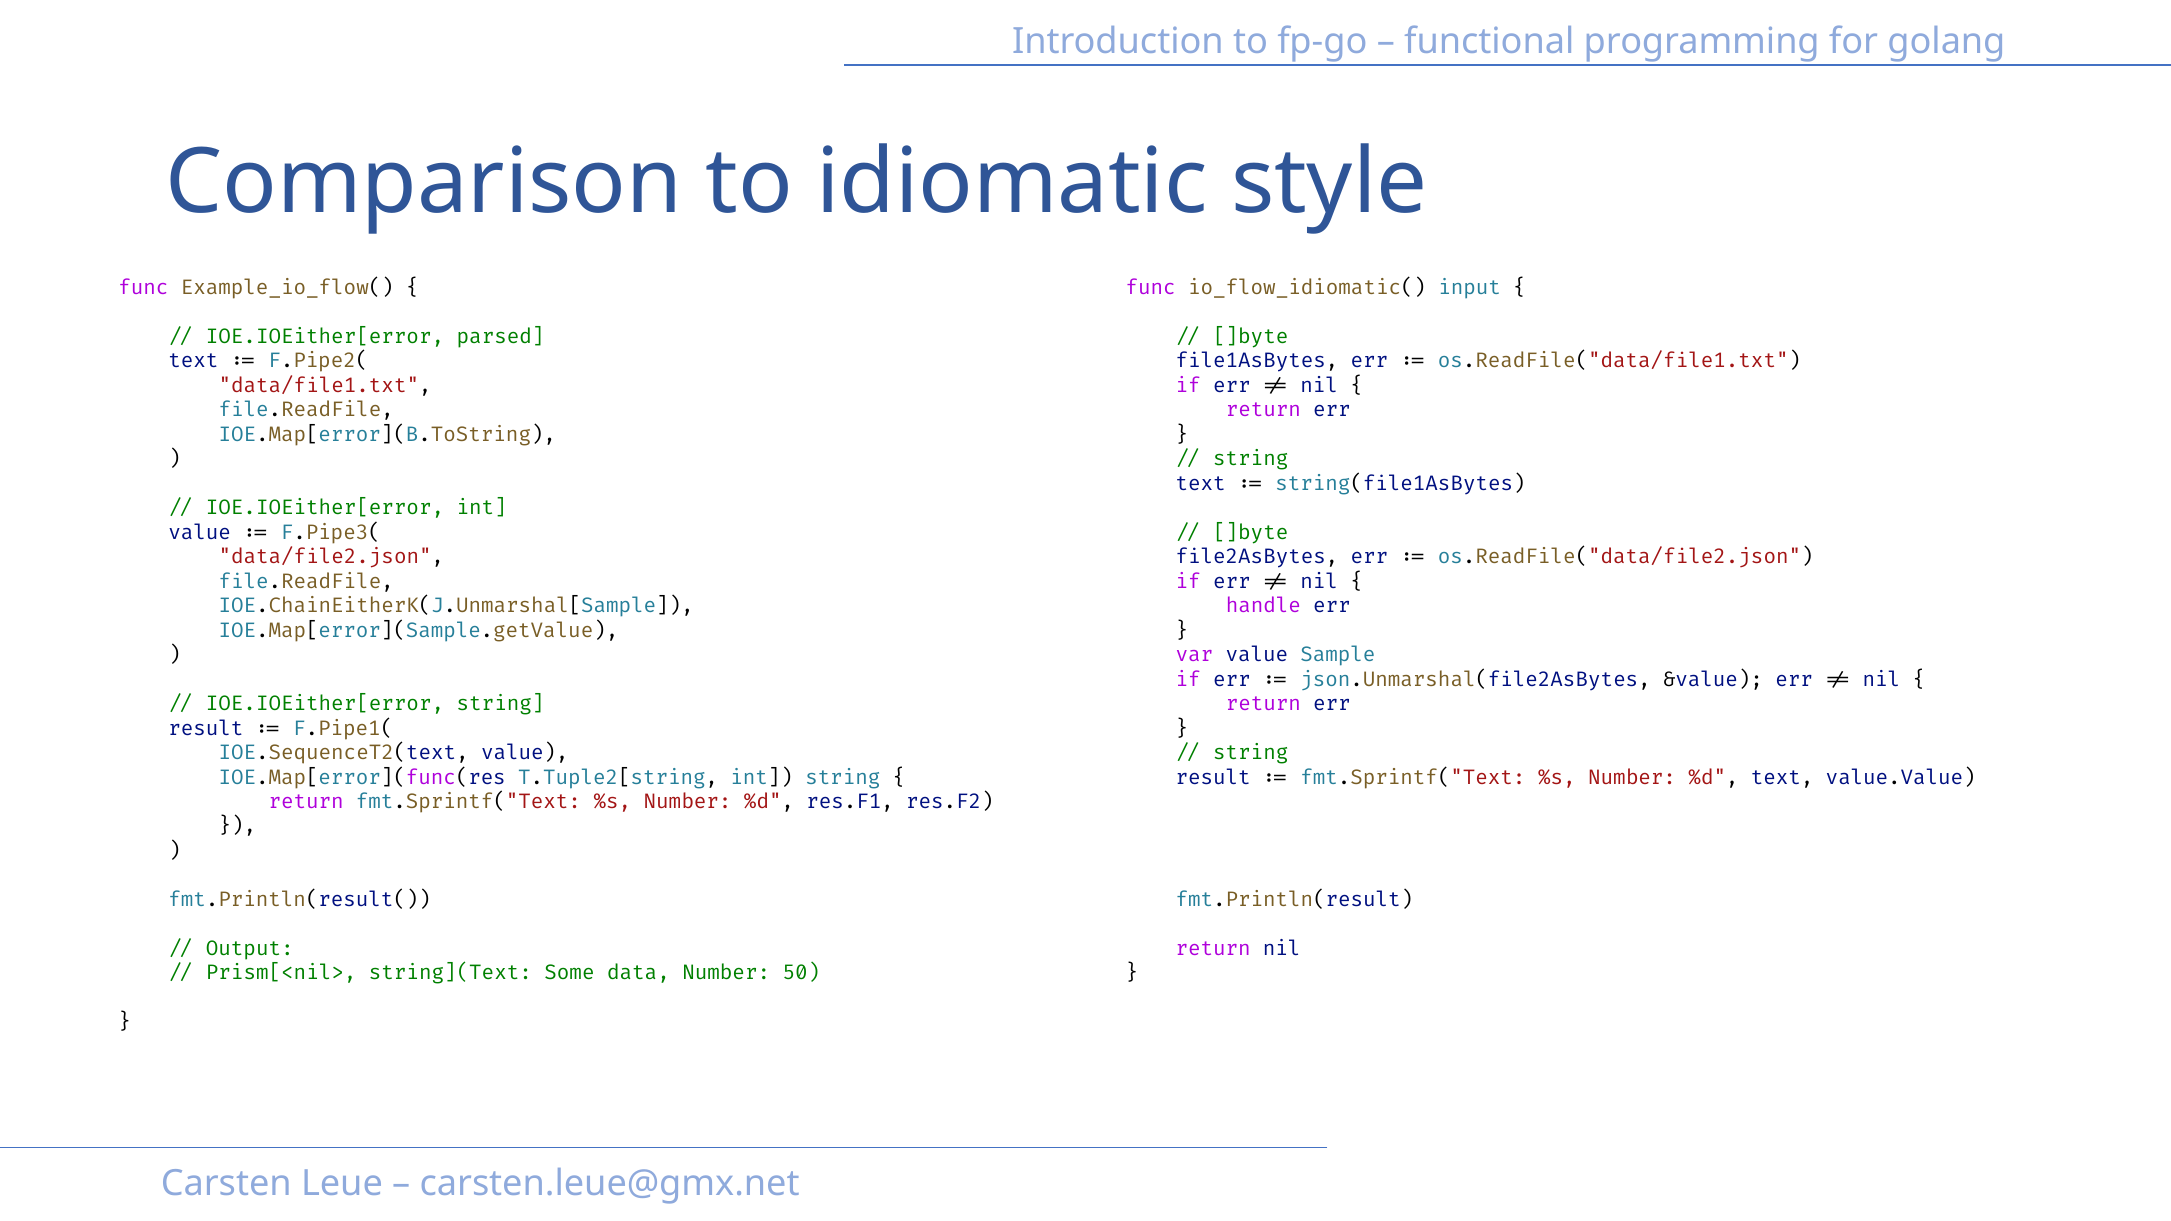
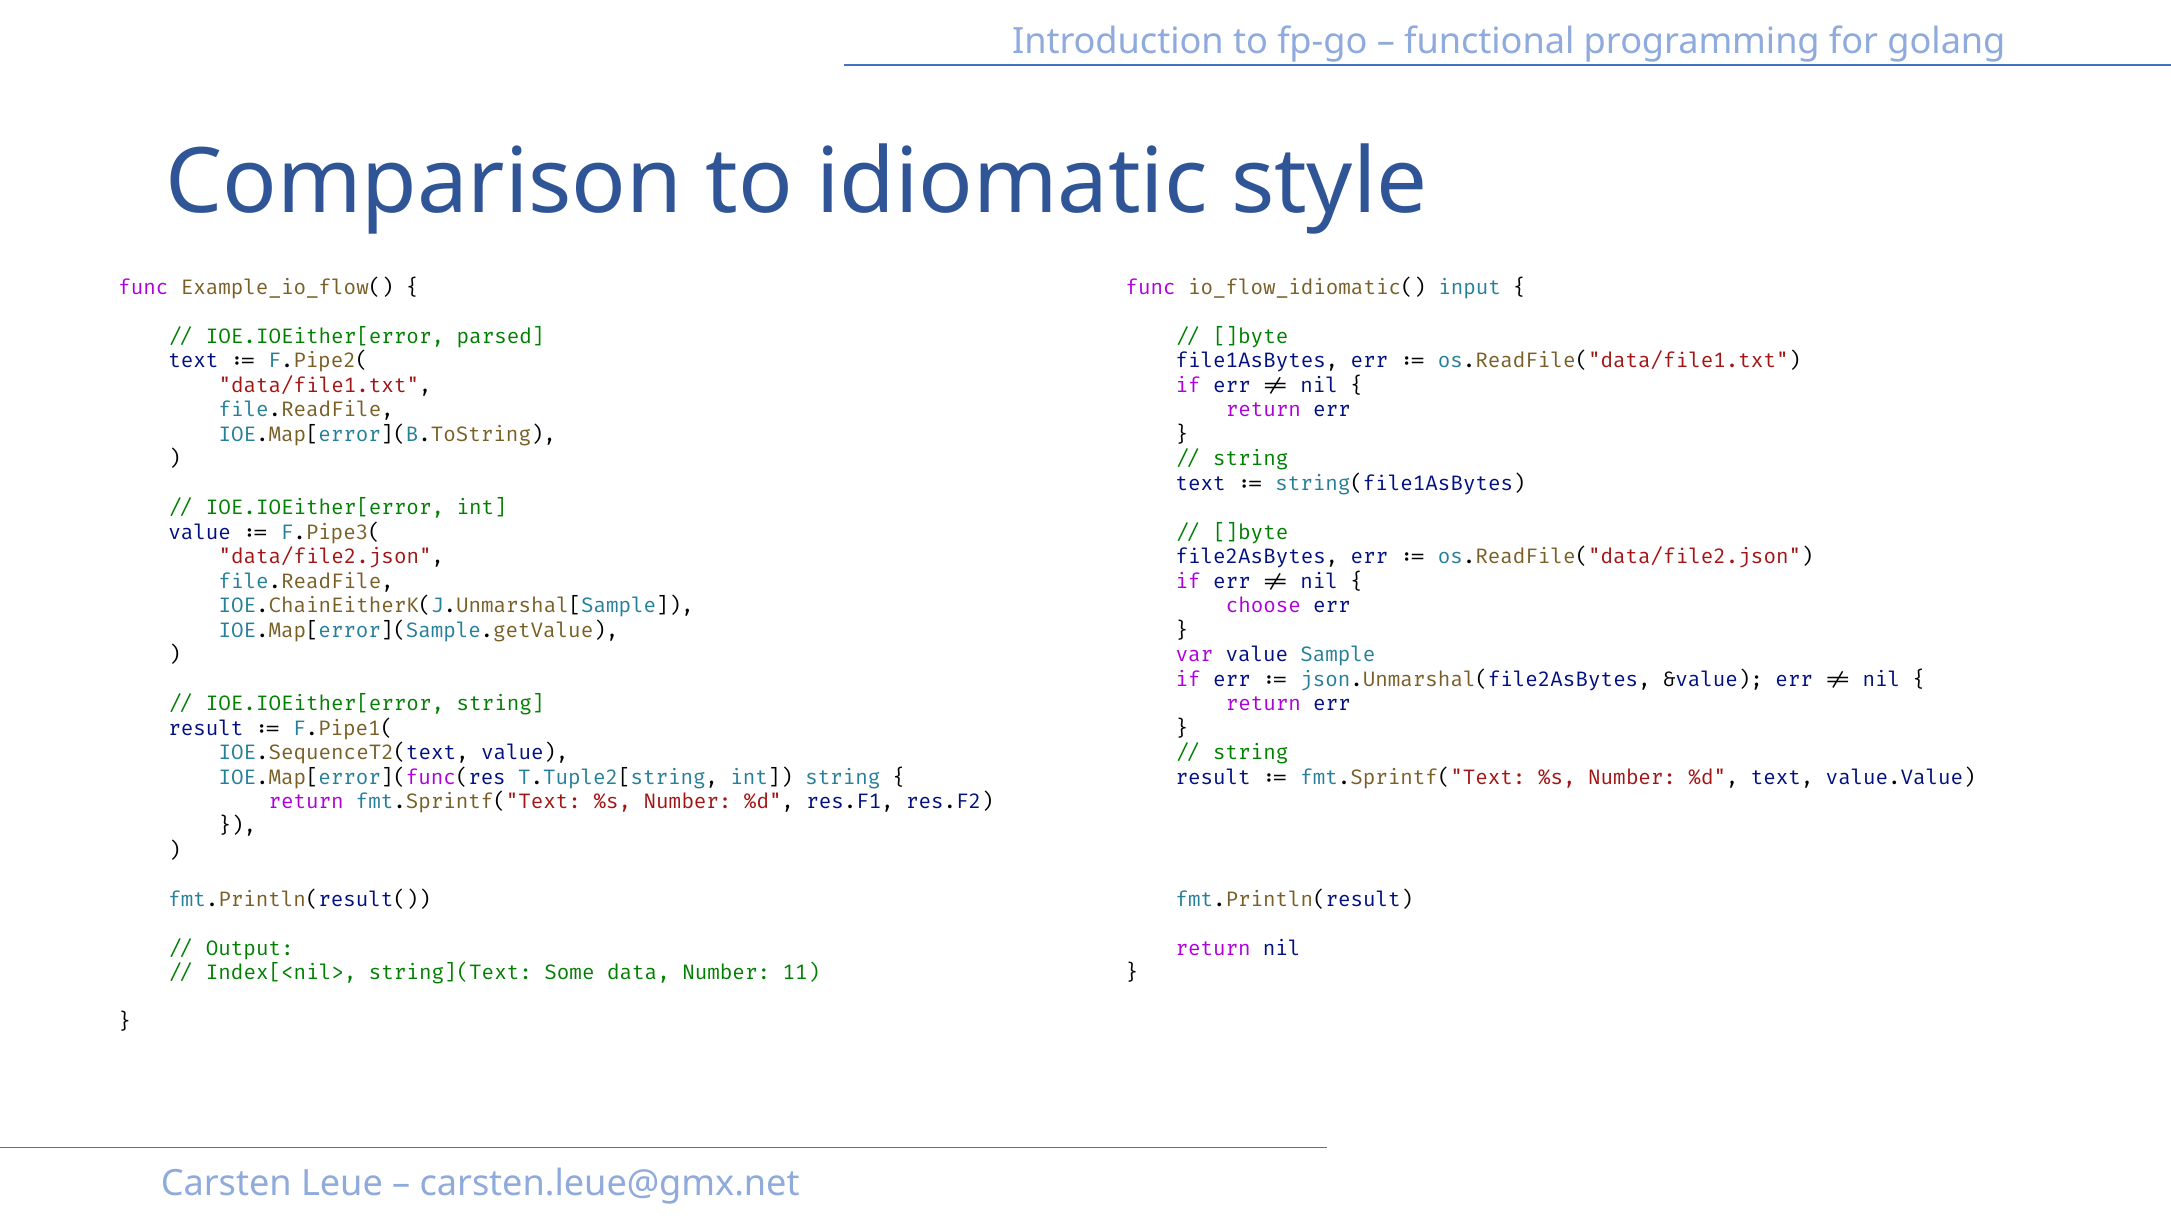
handle: handle -> choose (1263, 606)
Prism[<nil>: Prism[<nil> -> Index[<nil> (281, 973)
50: 50 -> 11 (802, 973)
